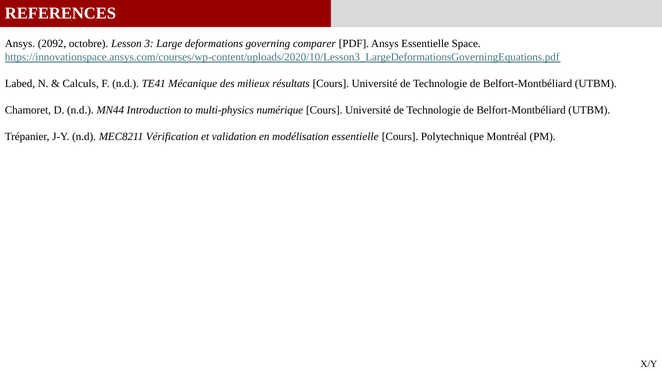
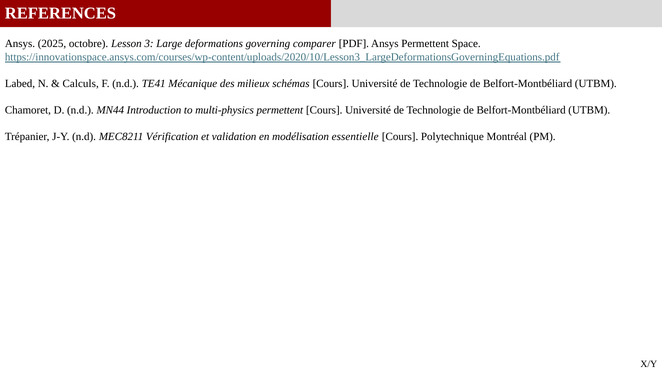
2092: 2092 -> 2025 (52, 44)
Ansys Essentielle: Essentielle -> Permettent (425, 44)
résultats: résultats -> schémas (291, 84)
multi-physics numérique: numérique -> permettent (280, 110)
